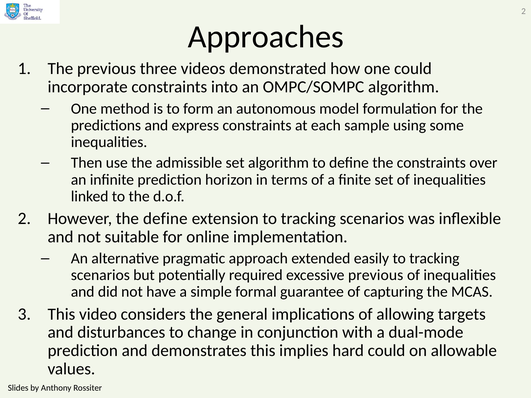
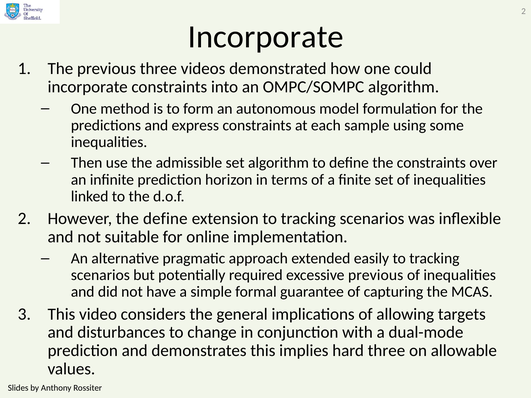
Approaches: Approaches -> Incorporate (266, 37)
hard could: could -> three (386, 351)
